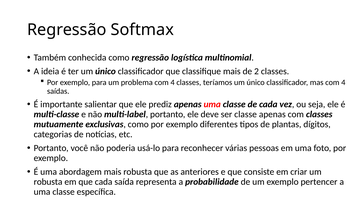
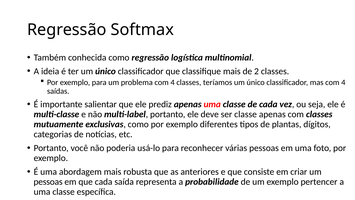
robusta: robusta -> pessoas (48, 181)
